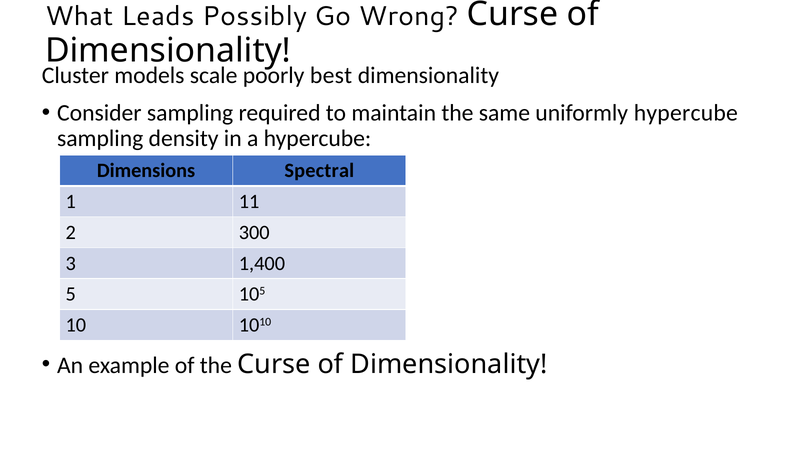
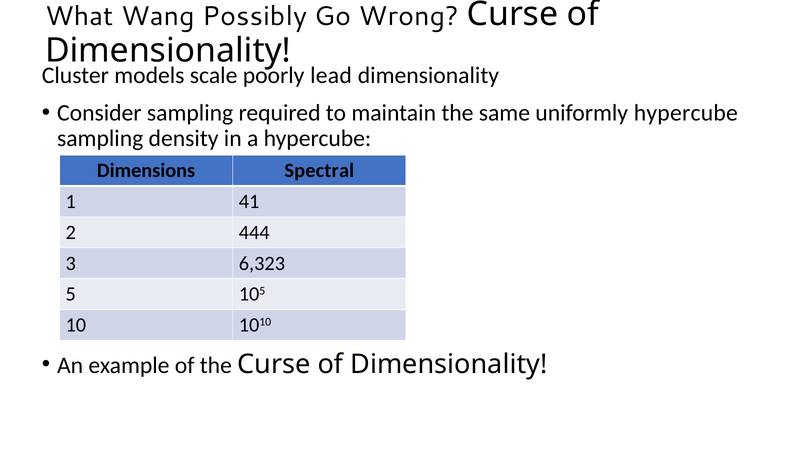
Leads: Leads -> Wang (158, 16)
best: best -> lead (331, 75)
11: 11 -> 41 (249, 201)
300: 300 -> 444 (254, 232)
1,400: 1,400 -> 6,323 (262, 263)
